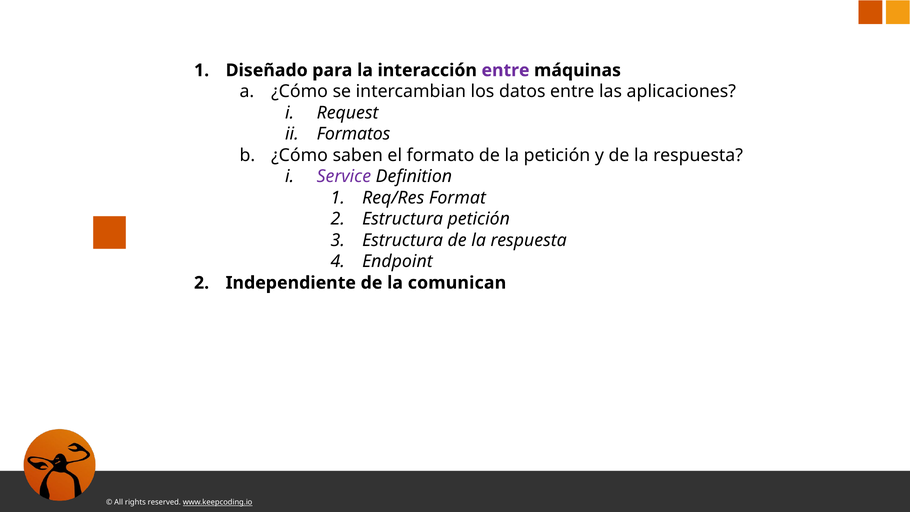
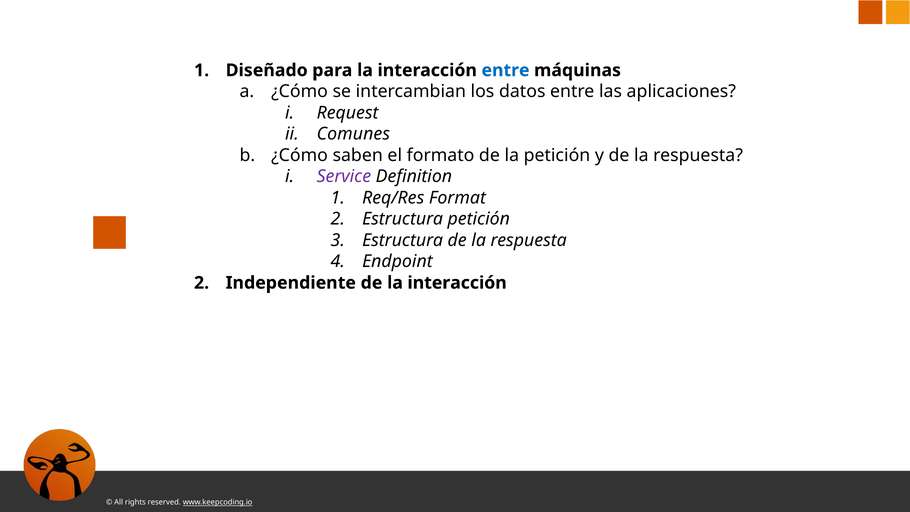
entre colour: purple -> blue (506, 70)
Formatos: Formatos -> Comunes (353, 134)
de la comunican: comunican -> interacción (457, 283)
